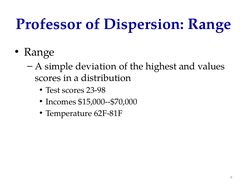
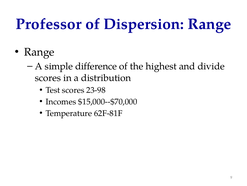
deviation: deviation -> difference (96, 66)
values: values -> divide (211, 66)
